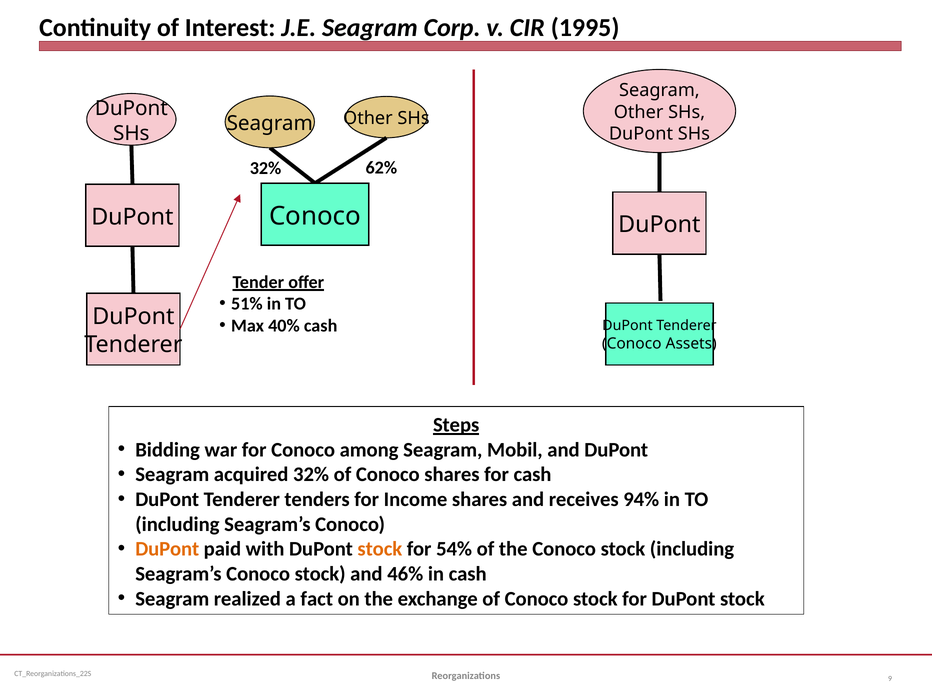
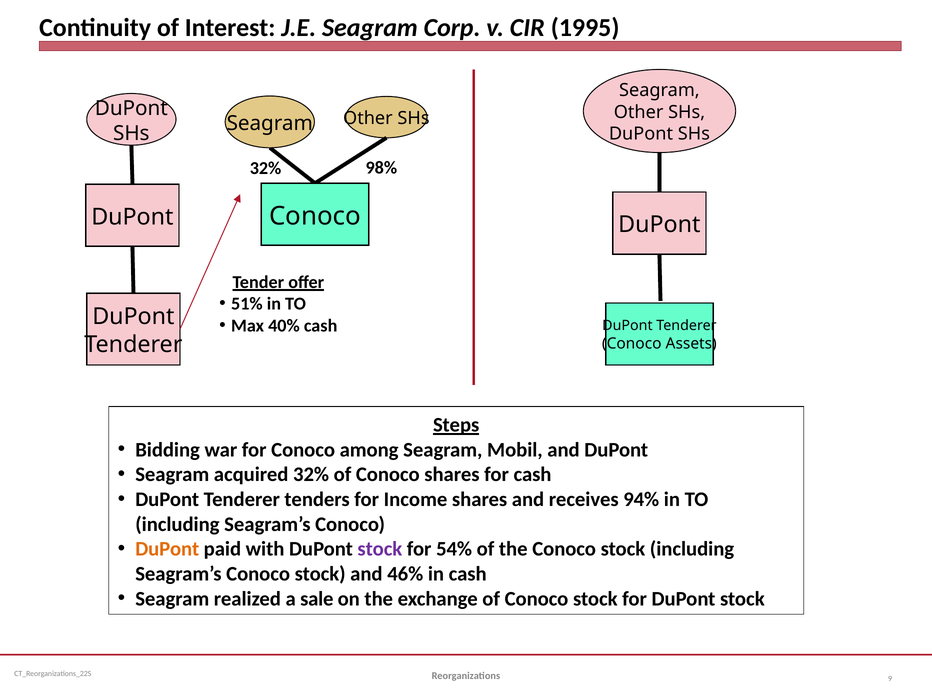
62%: 62% -> 98% (381, 168)
stock colour: orange -> purple (380, 549)
fact: fact -> sale (317, 599)
